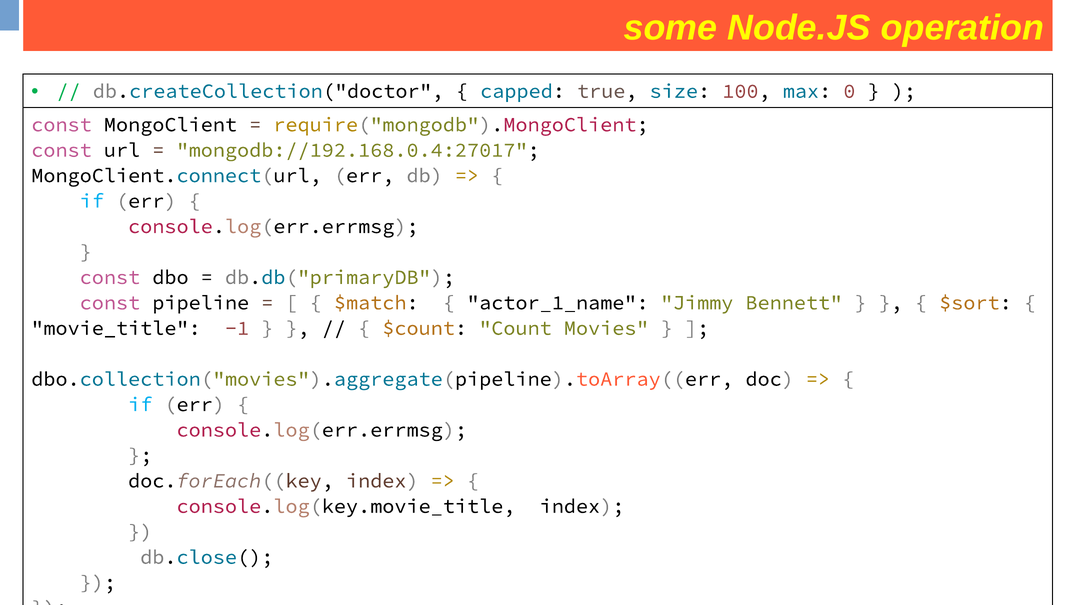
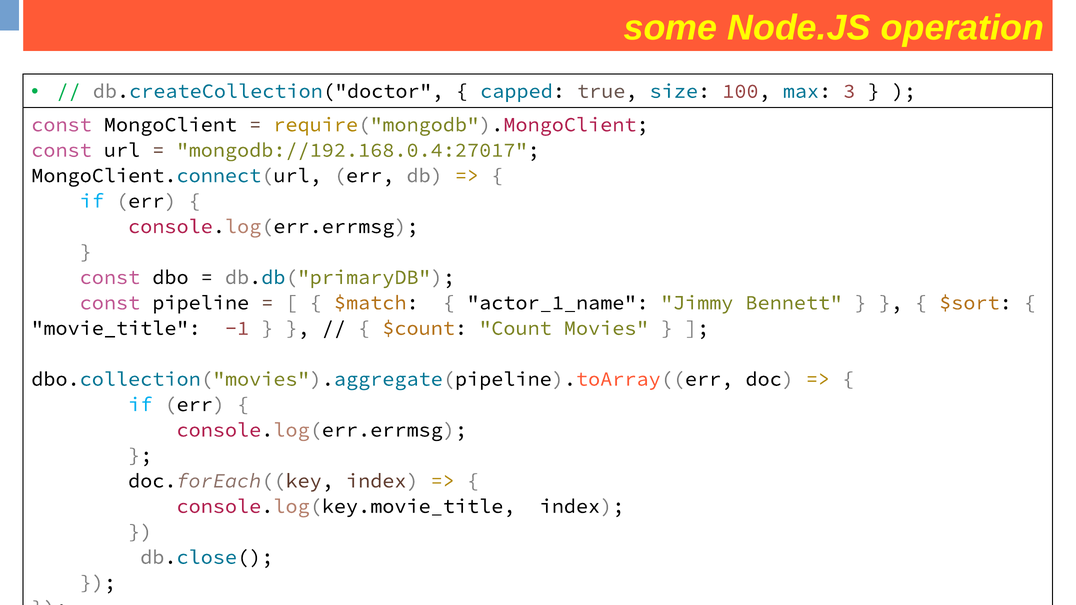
0: 0 -> 3 (849, 91)
